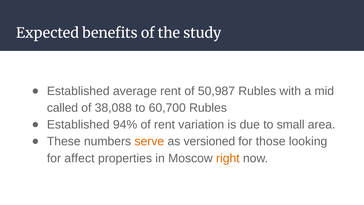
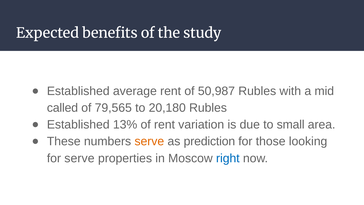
38,088: 38,088 -> 79,565 (113, 108)
60,700: 60,700 -> 20,180 (167, 108)
94%: 94% -> 13% (125, 125)
versioned: versioned -> prediction (209, 141)
for affect: affect -> serve (79, 158)
right colour: orange -> blue (228, 158)
